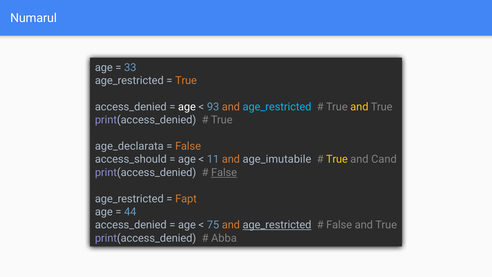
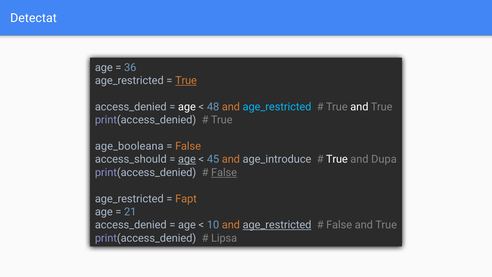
Numarul: Numarul -> Detectat (33, 18)
33: 33 -> 36 (130, 67)
True underline: none -> present (186, 81)
93: 93 -> 48 (213, 107)
and colour: yellow -> white (359, 107)
age_declarata: age_declarata -> age_booleana (129, 146)
age underline: none -> present (187, 159)
11: 11 -> 45 (213, 159)
age_imutabile: age_imutabile -> age_introduce (277, 159)
True colour: yellow -> white (337, 159)
Cand: Cand -> Dupa (384, 159)
44: 44 -> 21 (130, 212)
75: 75 -> 10 (213, 225)
Abba: Abba -> Lipsa (224, 238)
